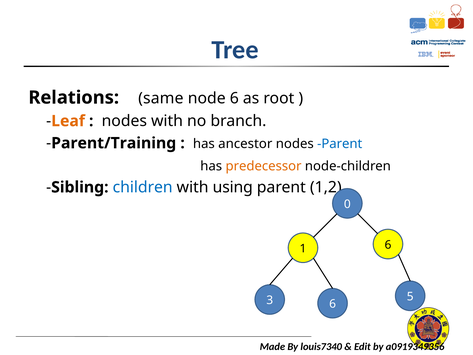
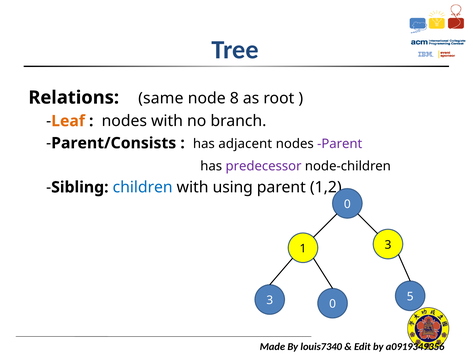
node 6: 6 -> 8 (234, 98)
Parent/Training: Parent/Training -> Parent/Consists (114, 143)
ancestor: ancestor -> adjacent (245, 144)
Parent colour: blue -> purple (340, 144)
predecessor colour: orange -> purple (264, 166)
1 6: 6 -> 3 (388, 245)
3 6: 6 -> 0 (333, 304)
